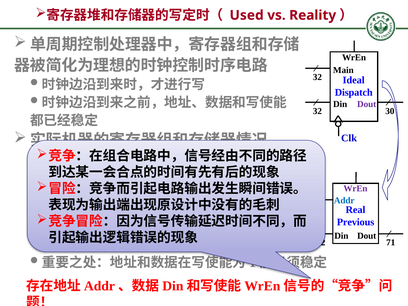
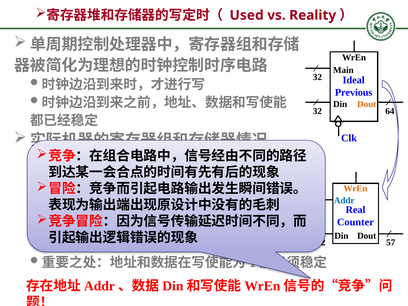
Dispatch: Dispatch -> Previous (354, 92)
Dout colour: purple -> orange (367, 104)
30: 30 -> 64 (390, 111)
WrEn colour: purple -> orange (355, 189)
Previous: Previous -> Counter (355, 222)
71: 71 -> 57 (391, 243)
